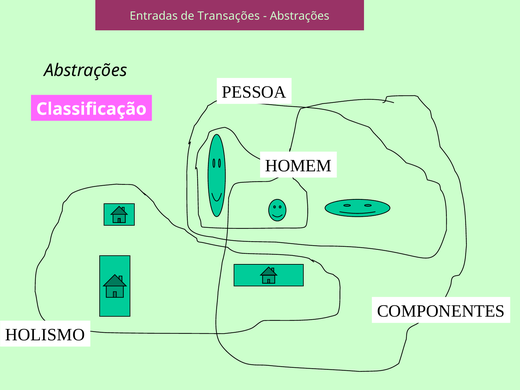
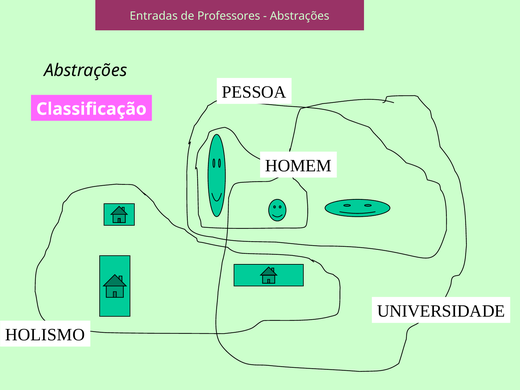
Transações: Transações -> Professores (229, 16)
COMPONENTES: COMPONENTES -> UNIVERSIDADE (441, 311)
